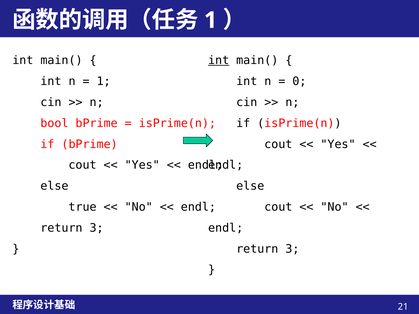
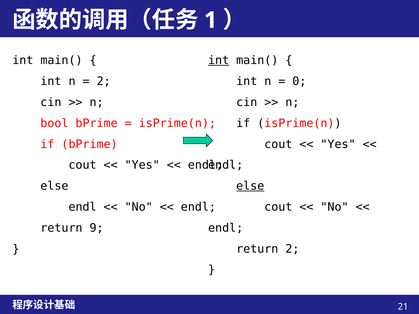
1: 1 -> 2 (104, 81)
else underline: none -> present (250, 186)
true: true -> endl (83, 207)
3: 3 -> 9 (97, 228)
3: 3 -> 2 (292, 249)
